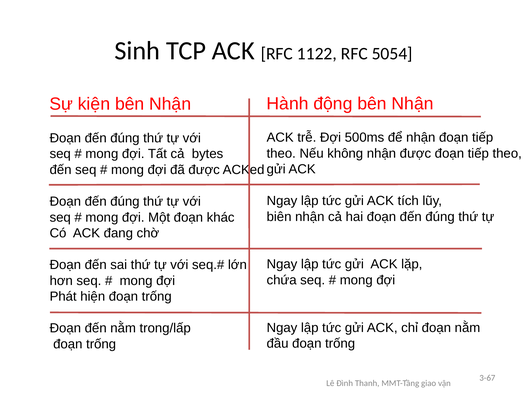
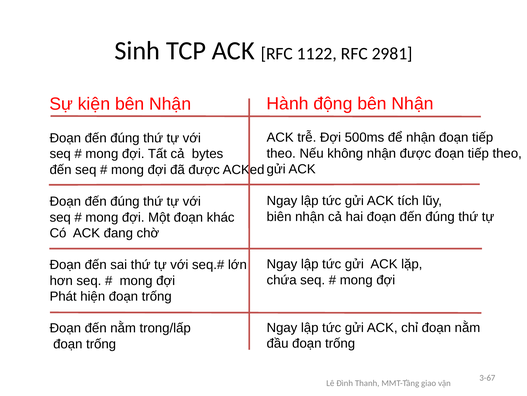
5054: 5054 -> 2981 (392, 53)
